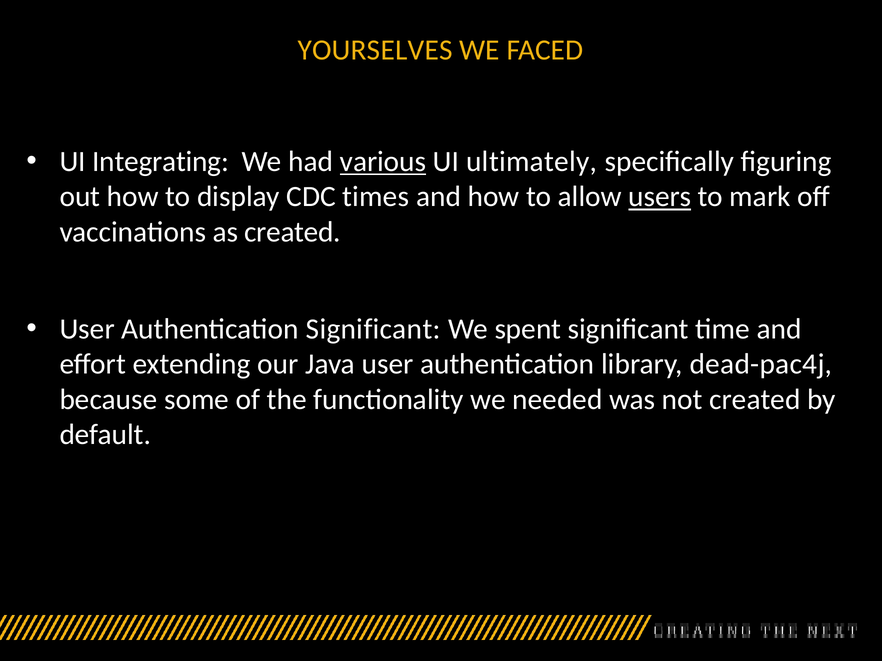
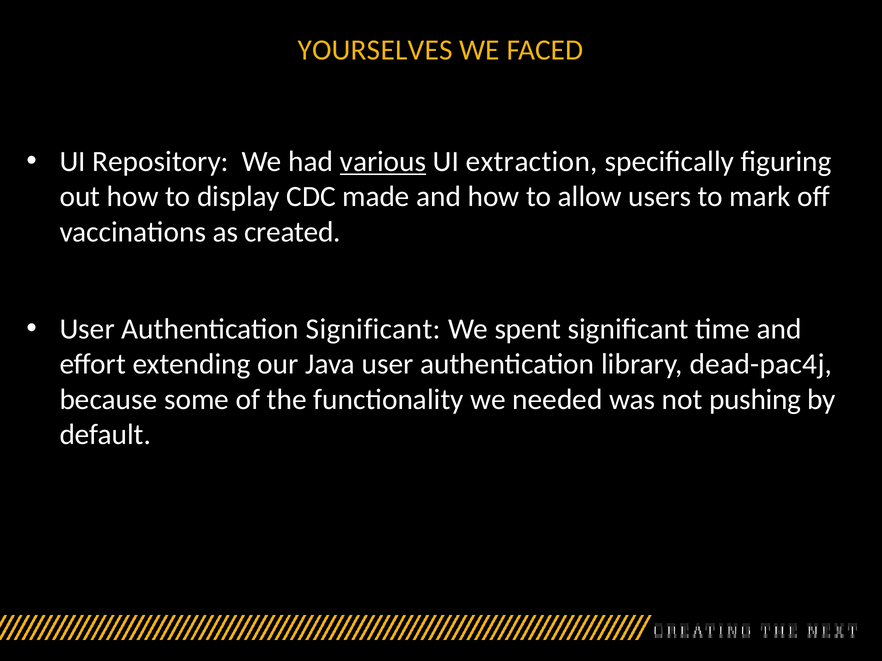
Integrating: Integrating -> Repository (160, 162)
ultimately: ultimately -> extraction (532, 162)
times: times -> made (376, 197)
users underline: present -> none (660, 197)
not created: created -> pushing (755, 400)
